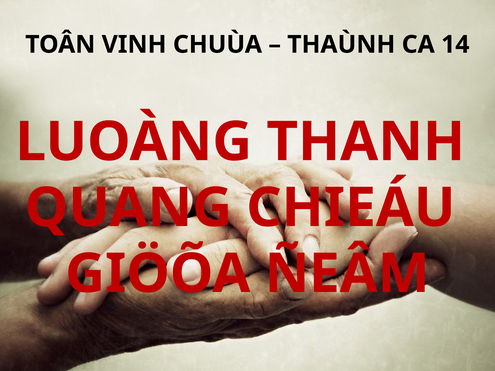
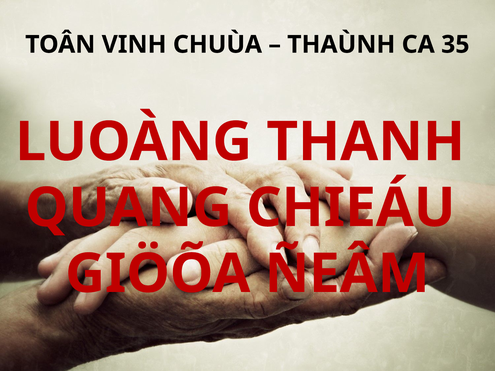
14: 14 -> 35 (455, 45)
